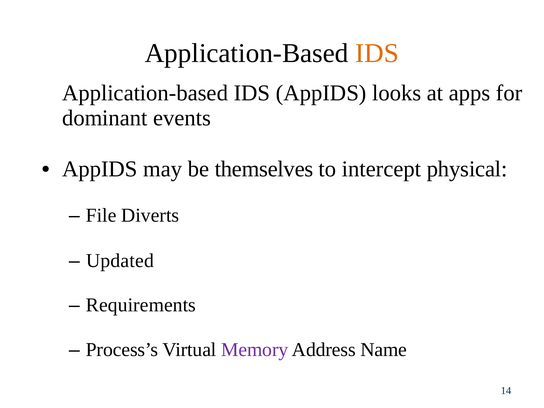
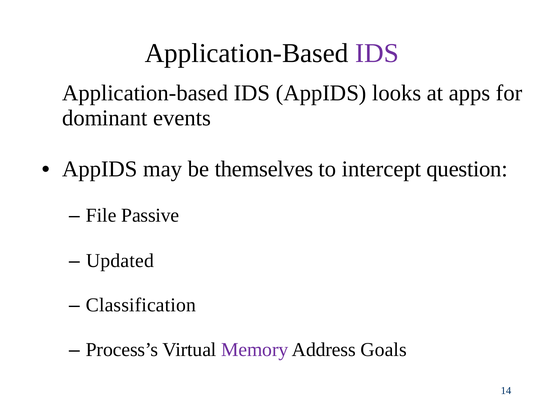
IDS colour: orange -> purple (377, 53)
physical: physical -> question (467, 169)
Diverts: Diverts -> Passive (150, 215)
Requirements: Requirements -> Classification (141, 305)
Name: Name -> Goals (384, 350)
